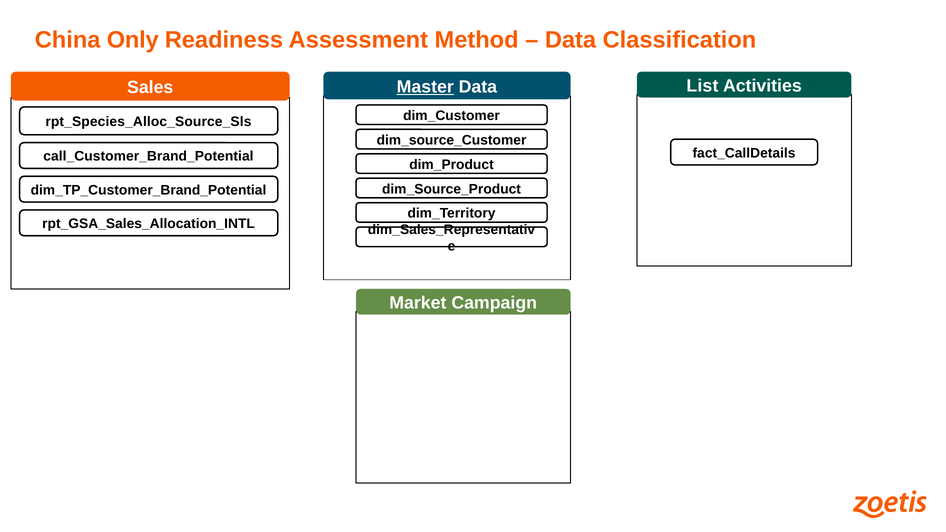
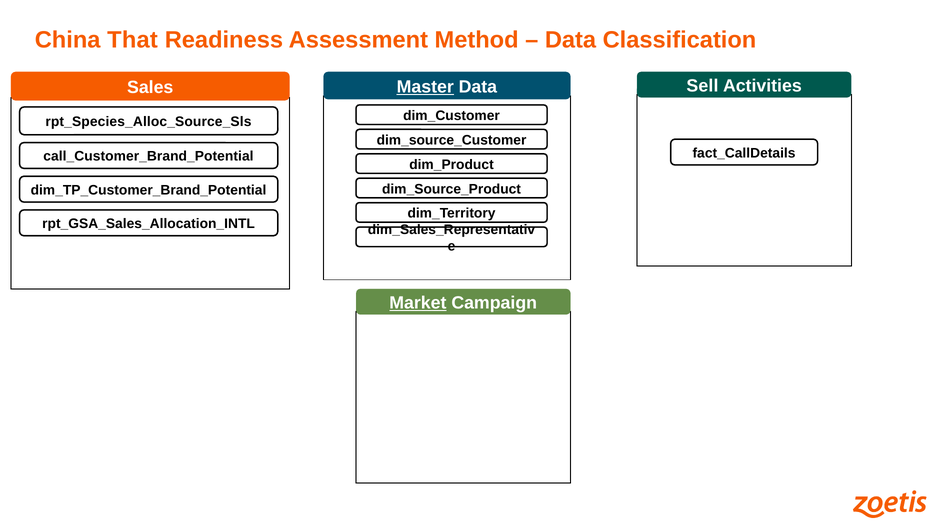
Only: Only -> That (133, 40)
List: List -> Sell (702, 86)
Market underline: none -> present (418, 303)
